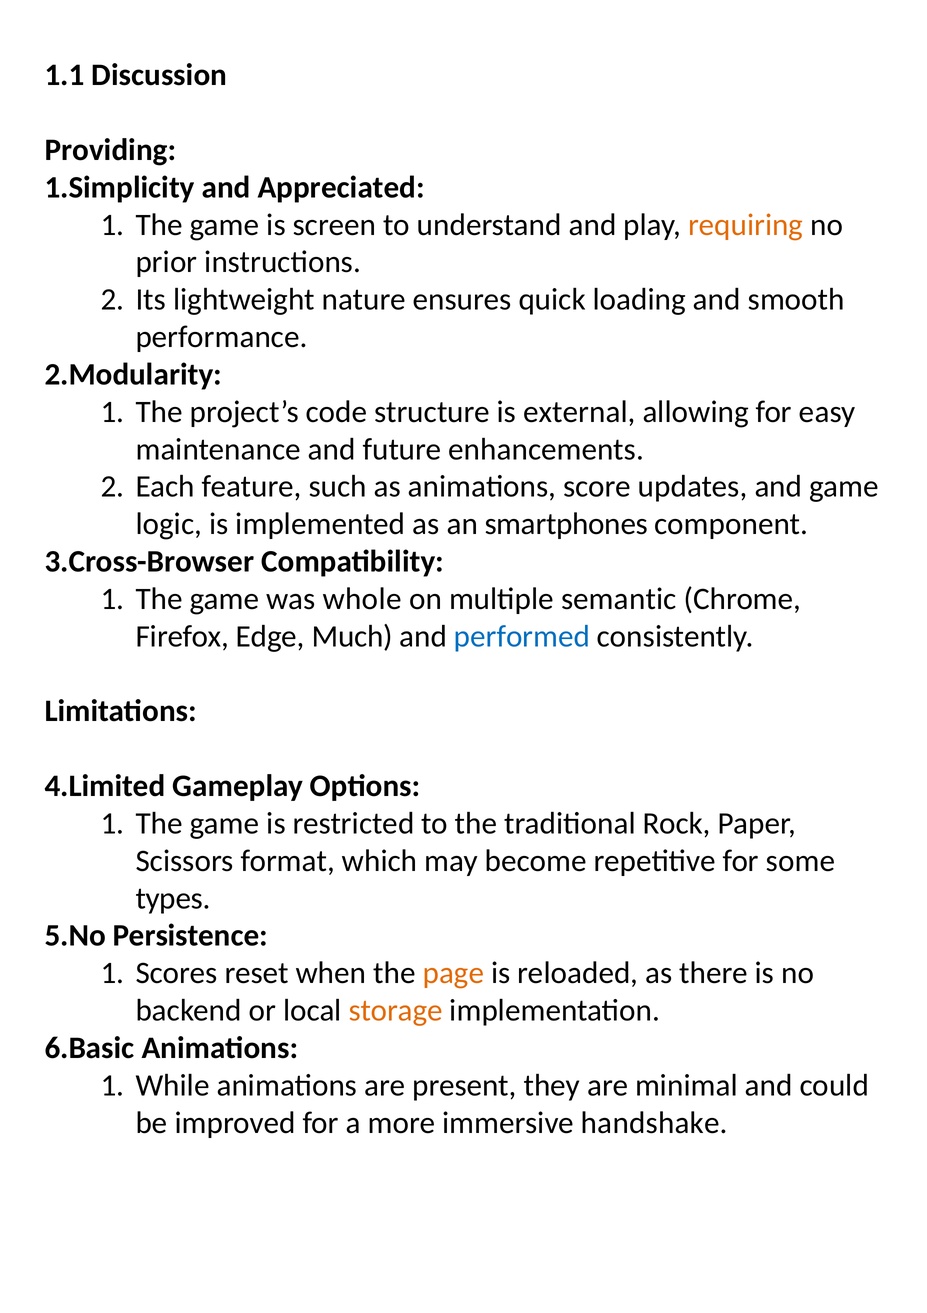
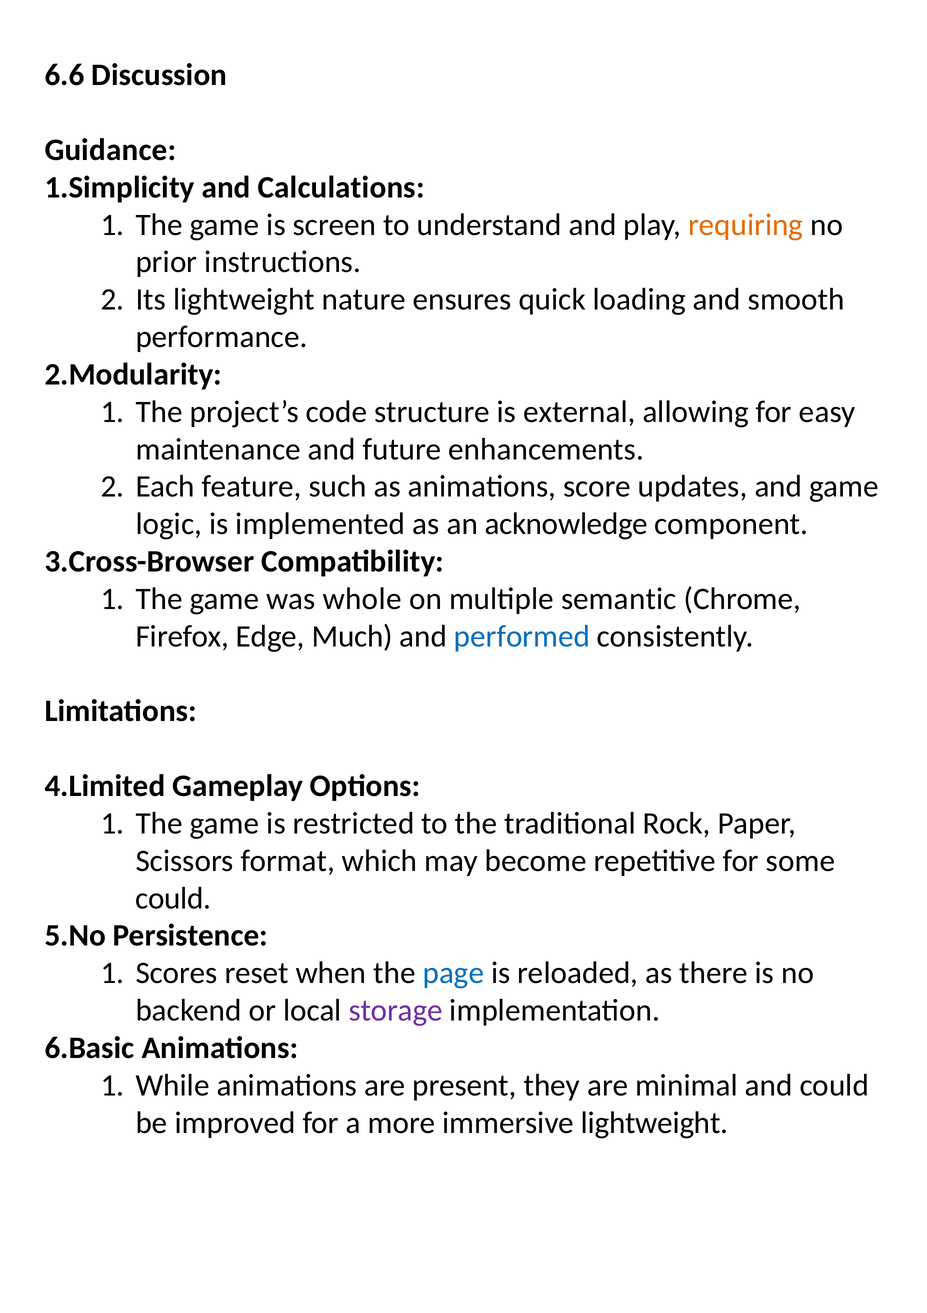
1.1: 1.1 -> 6.6 (64, 75)
Providing: Providing -> Guidance (110, 150)
Appreciated: Appreciated -> Calculations (341, 187)
smartphones: smartphones -> acknowledge (566, 524)
types: types -> could (173, 898)
page colour: orange -> blue (453, 973)
storage colour: orange -> purple (396, 1010)
immersive handshake: handshake -> lightweight (654, 1122)
